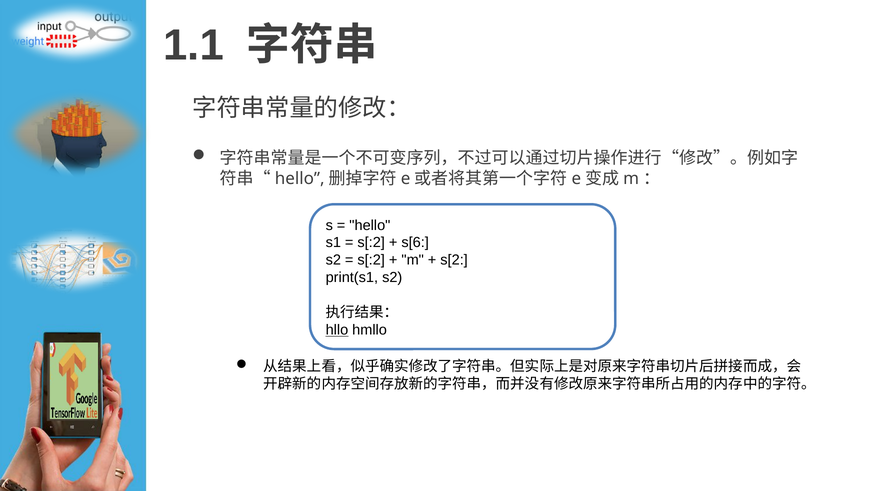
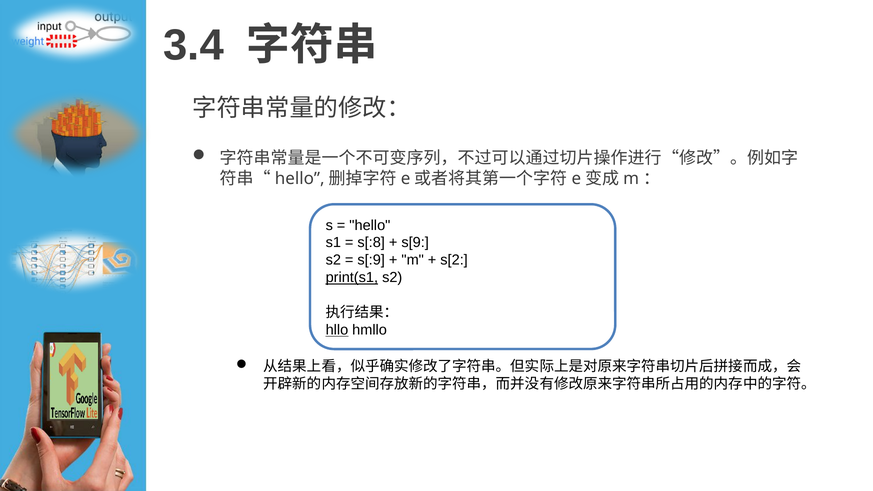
1.1: 1.1 -> 3.4 (194, 45)
s[:2: s[:2 -> s[:8 (371, 243)
s[6: s[6 -> s[9 (415, 243)
s[:2: s[:2 -> s[:9 (371, 260)
print(s1 underline: none -> present (352, 278)
